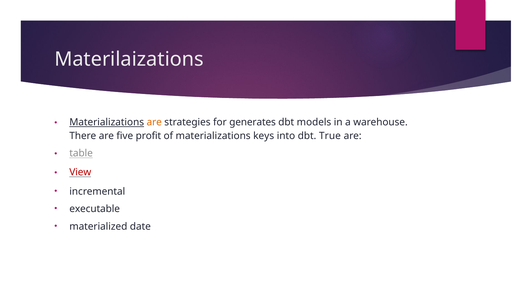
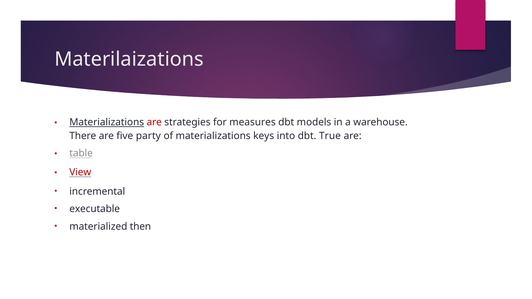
are colour: orange -> red (154, 122)
generates: generates -> measures (252, 122)
profit: profit -> party (148, 136)
date: date -> then (140, 227)
